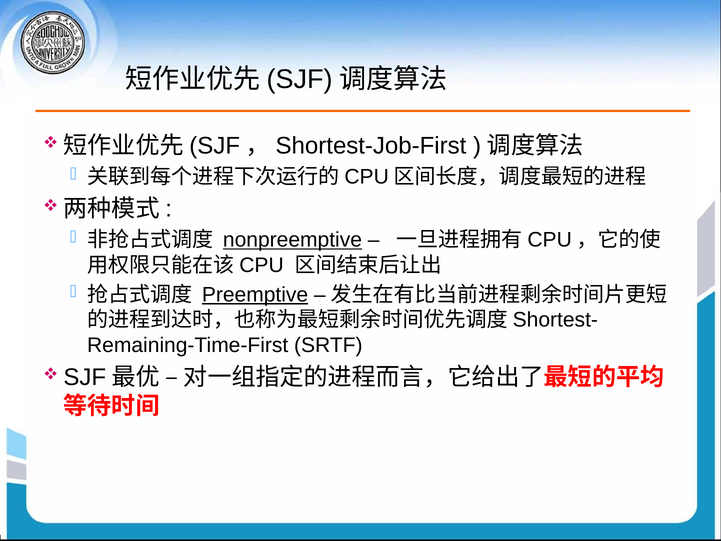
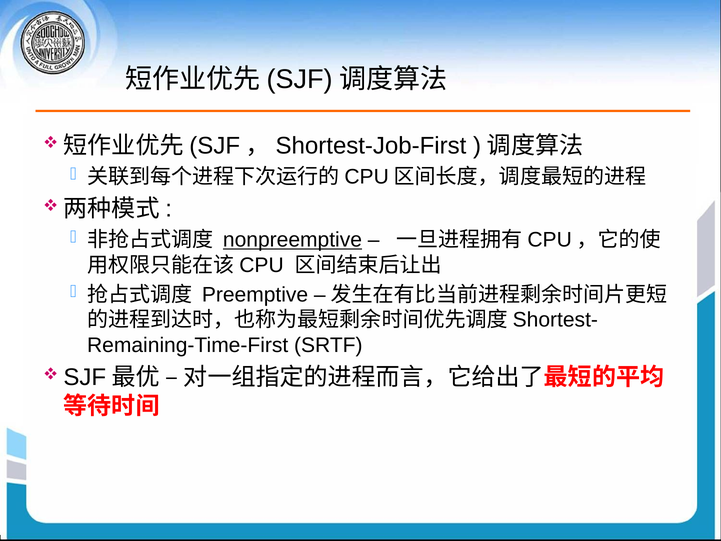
Preemptive underline: present -> none (255, 295)
